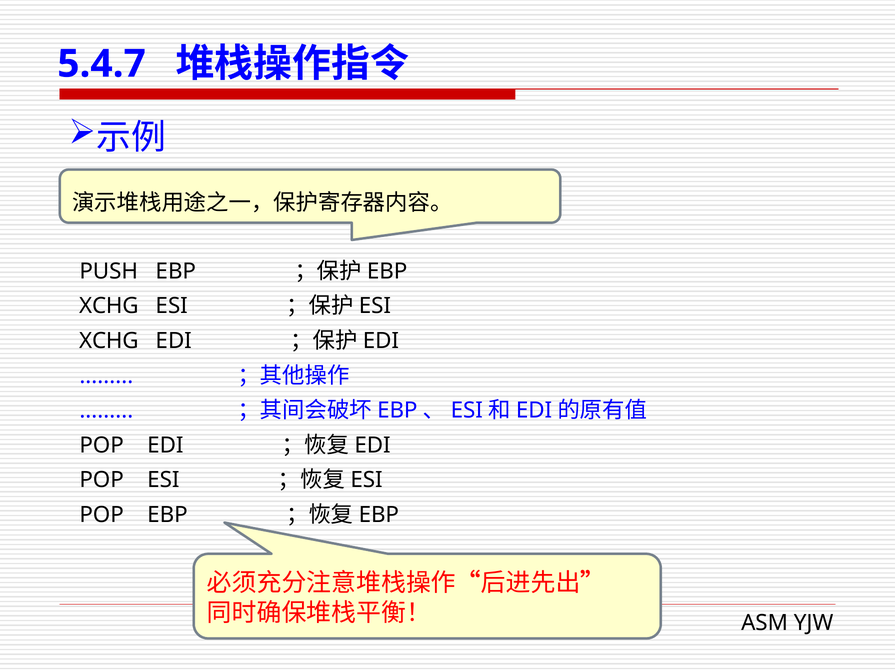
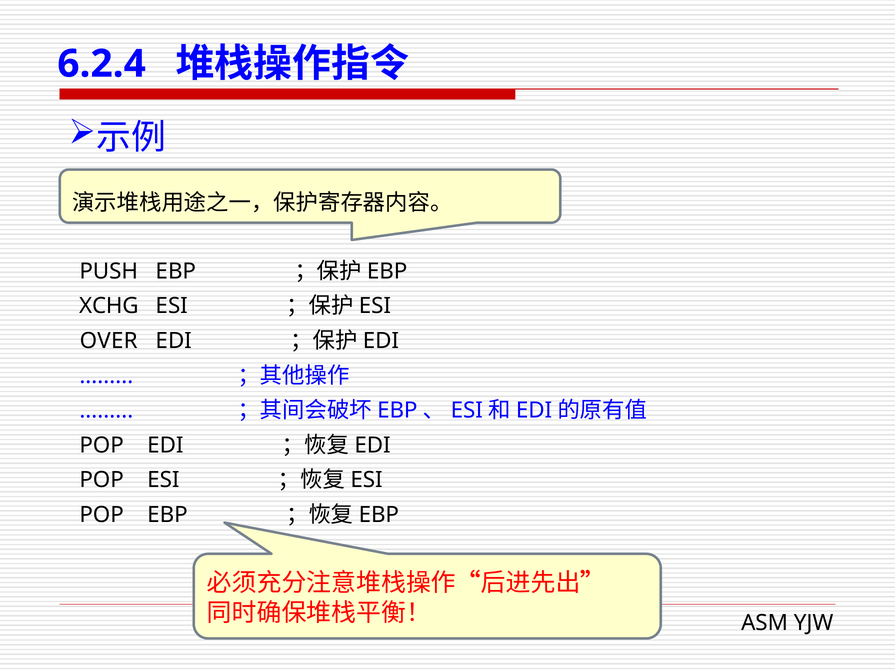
5.4.7: 5.4.7 -> 6.2.4 (102, 64)
XCHG: XCHG -> OVER (109, 341)
